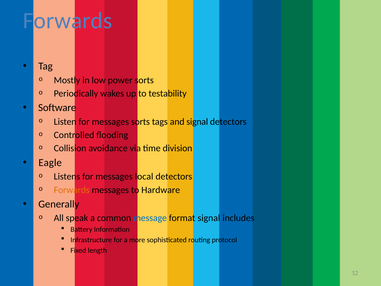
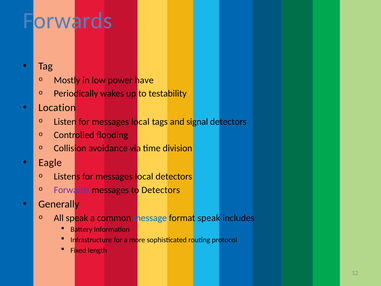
power sorts: sorts -> have (144, 80)
Software: Software -> Location (57, 108)
Listen for messages sorts: sorts -> local (140, 122)
Forwards colour: orange -> purple (72, 190)
to Hardware: Hardware -> Detectors (161, 190)
format signal: signal -> speak (209, 218)
